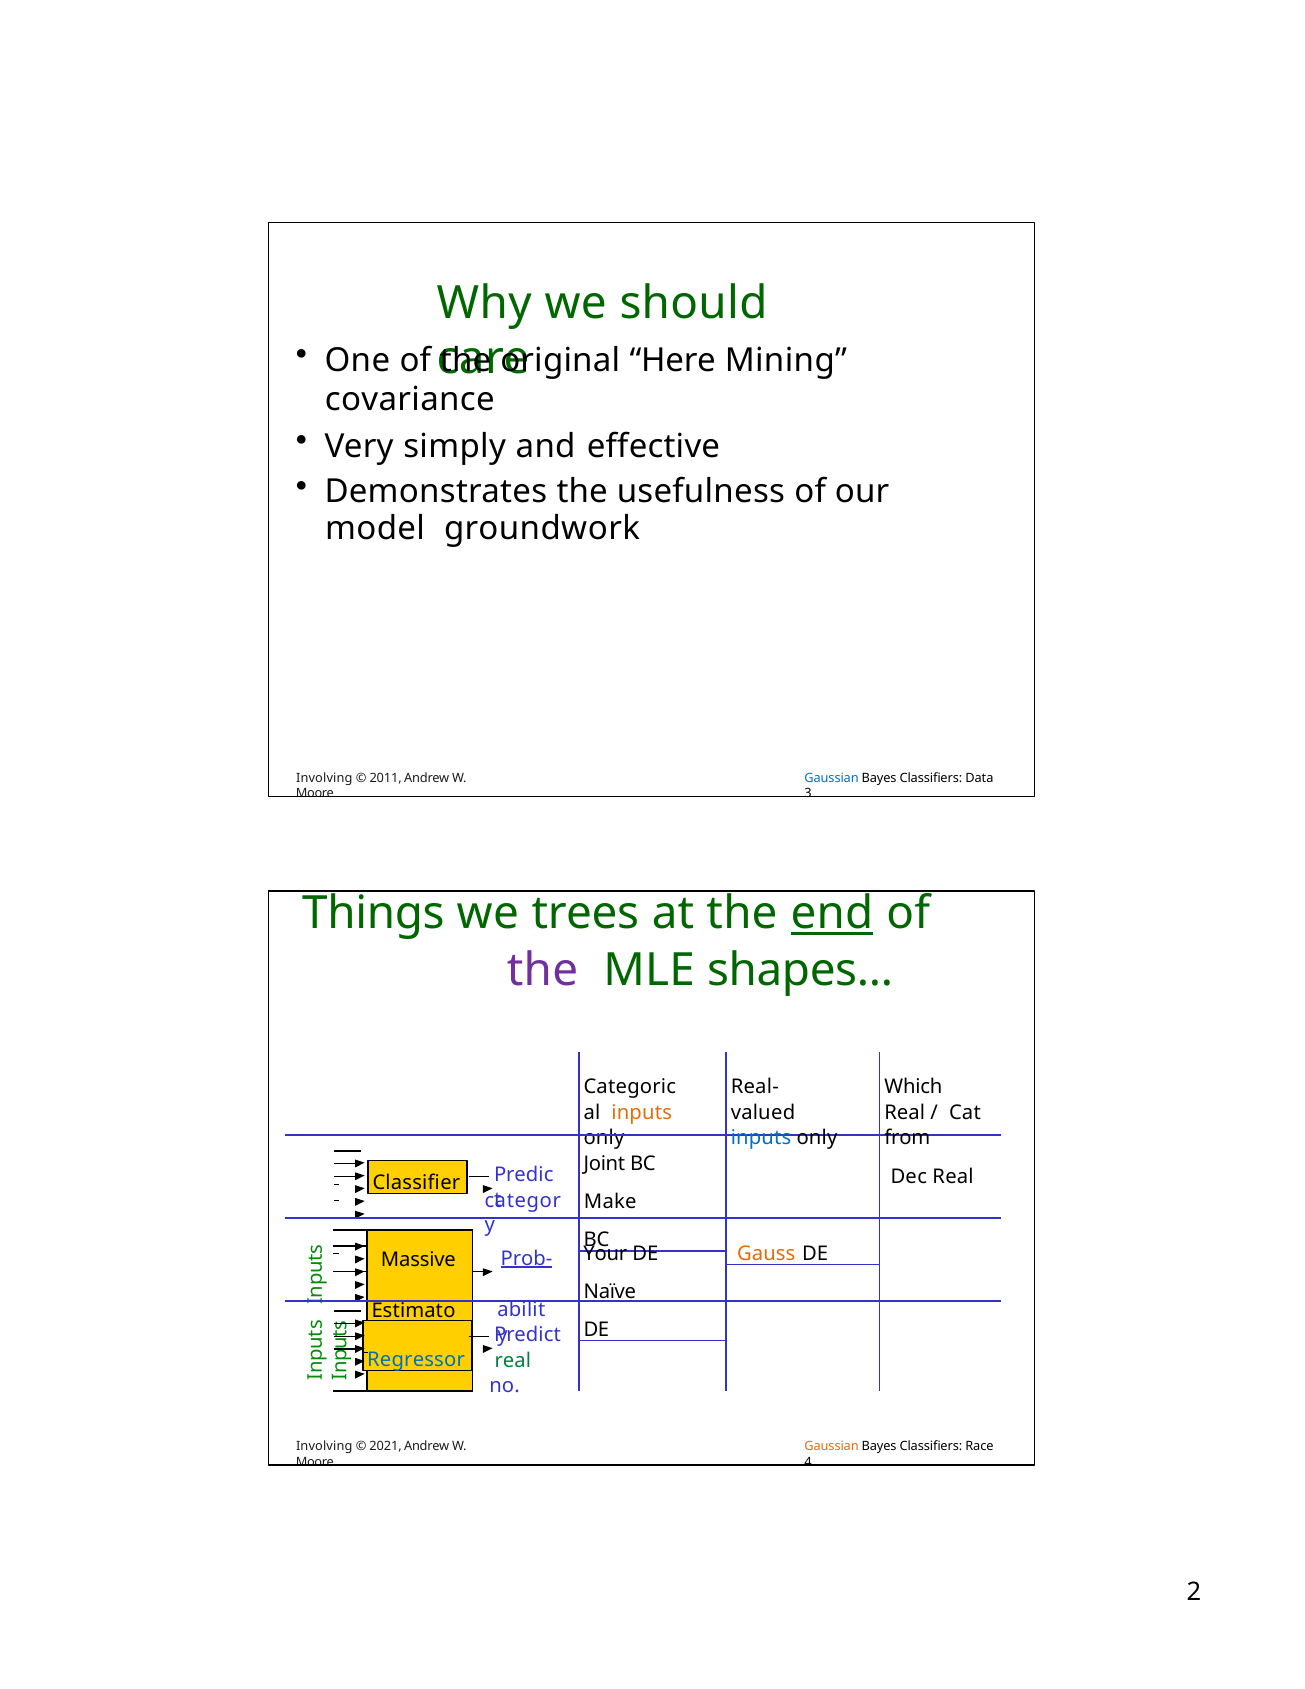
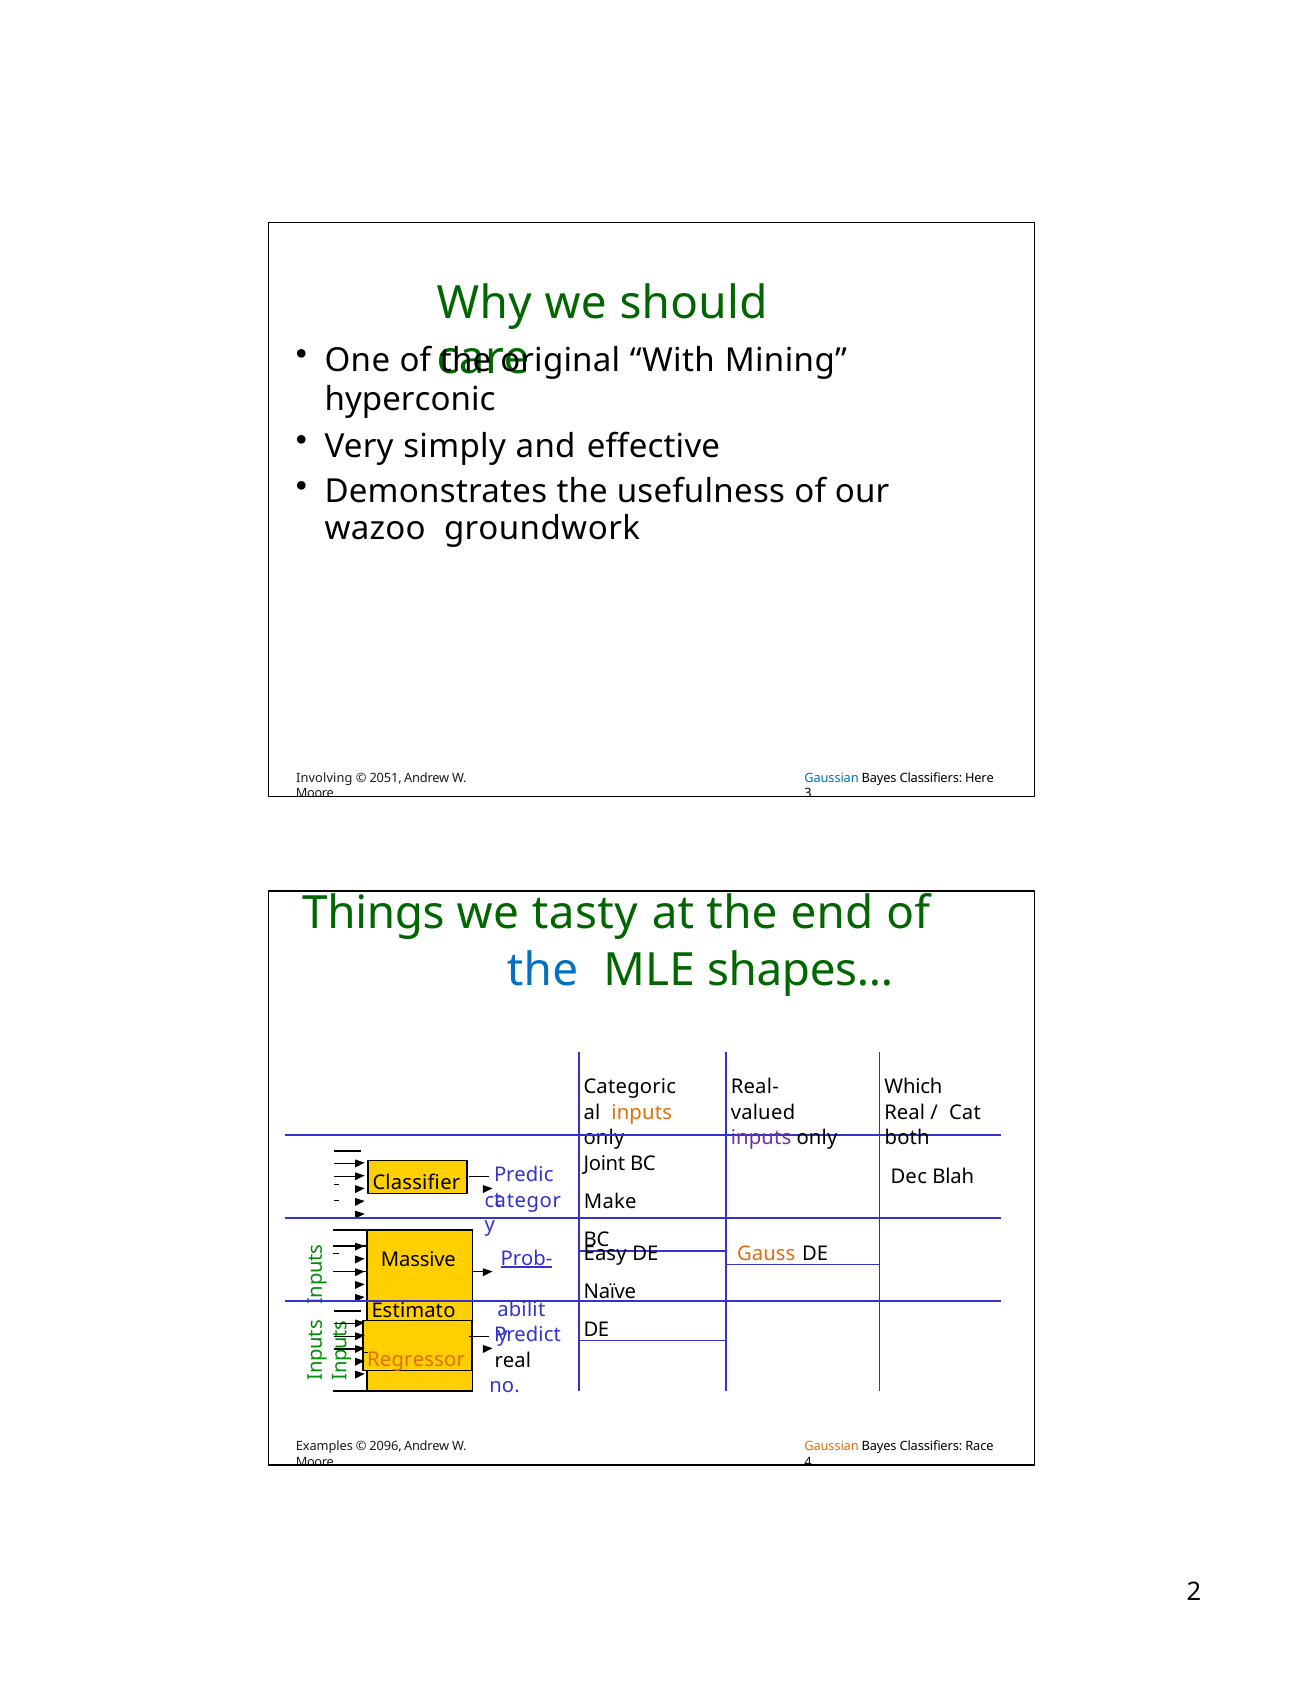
Here: Here -> With (672, 360)
covariance: covariance -> hyperconic (410, 400)
model: model -> wazoo (375, 529)
2011: 2011 -> 2051 (386, 778)
Data: Data -> Here (979, 778)
trees: trees -> tasty (585, 913)
end underline: present -> none (832, 913)
the colour: purple -> blue (543, 971)
inputs colour: blue -> purple (761, 1138)
from: from -> both (907, 1138)
Dec Real: Real -> Blah (953, 1177)
Your: Your -> Easy (605, 1253)
Regressor colour: blue -> orange (416, 1360)
real colour: green -> black (513, 1361)
Involving: Involving -> Examples (324, 1446)
2021: 2021 -> 2096 (386, 1446)
